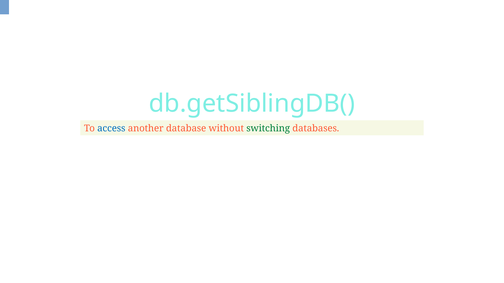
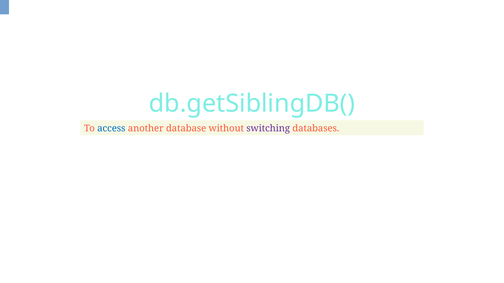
switching colour: green -> purple (268, 129)
